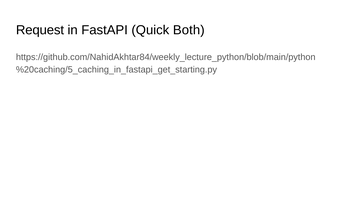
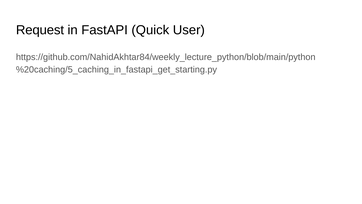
Both: Both -> User (189, 30)
